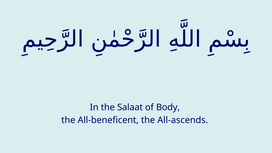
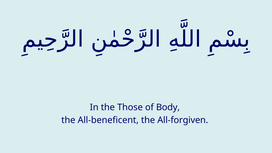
Salaat: Salaat -> Those (130, 107)
All-ascends: All-ascends -> All-forgiven (183, 120)
